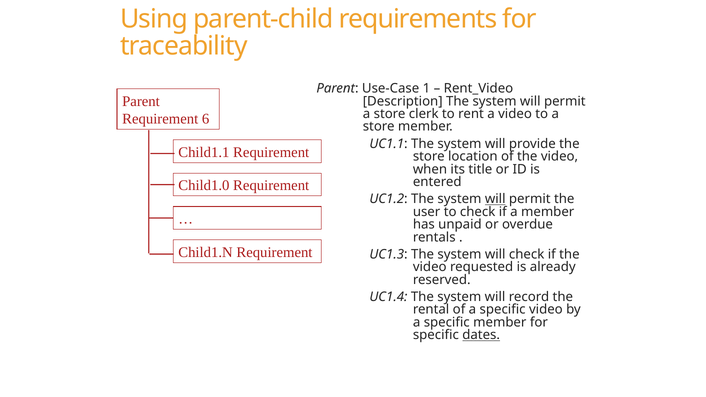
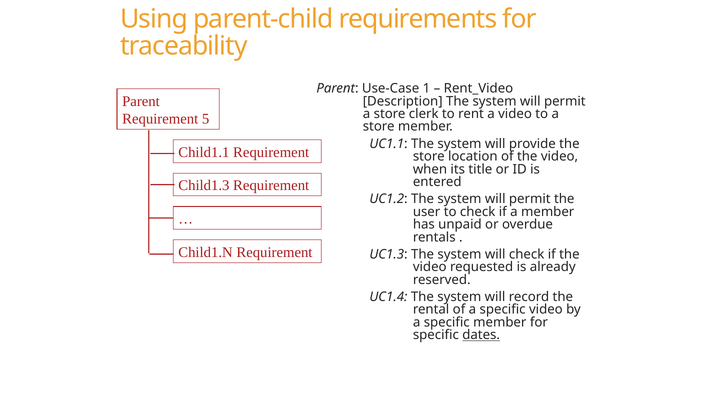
6: 6 -> 5 (206, 119)
Child1.0: Child1.0 -> Child1.3 (204, 186)
will underline: present -> none (495, 199)
